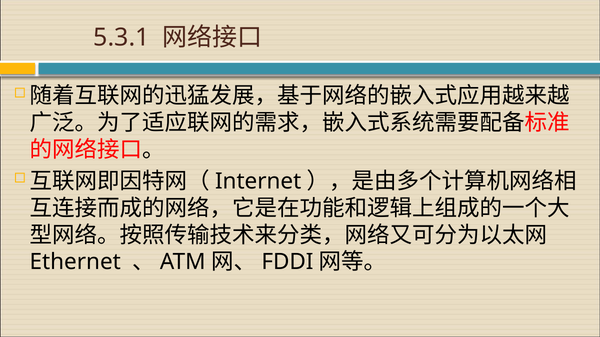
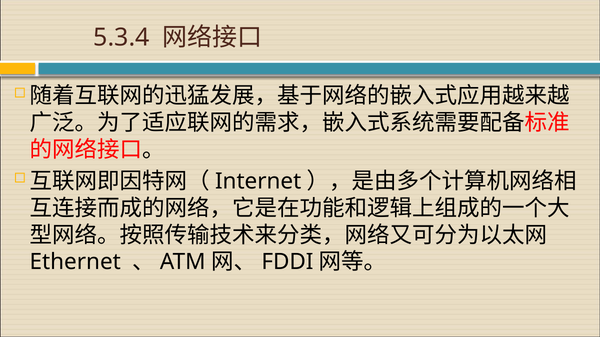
5.3.1: 5.3.1 -> 5.3.4 (121, 37)
